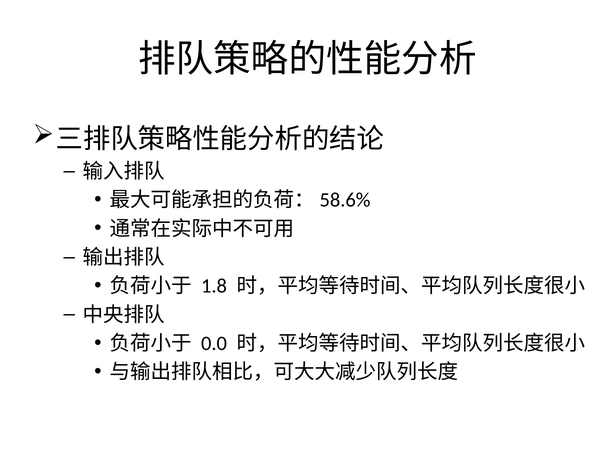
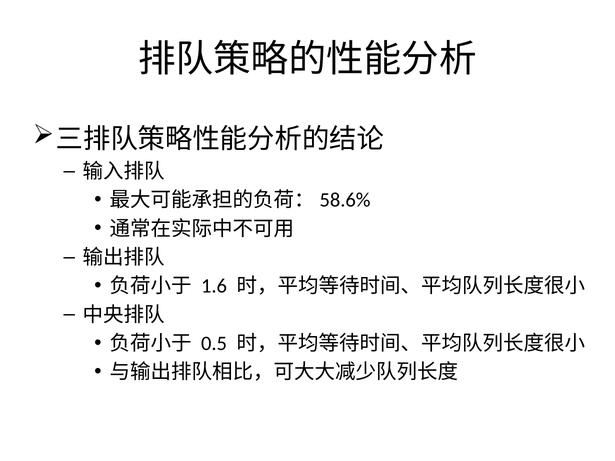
1.8: 1.8 -> 1.6 (214, 286)
0.0: 0.0 -> 0.5 (214, 344)
